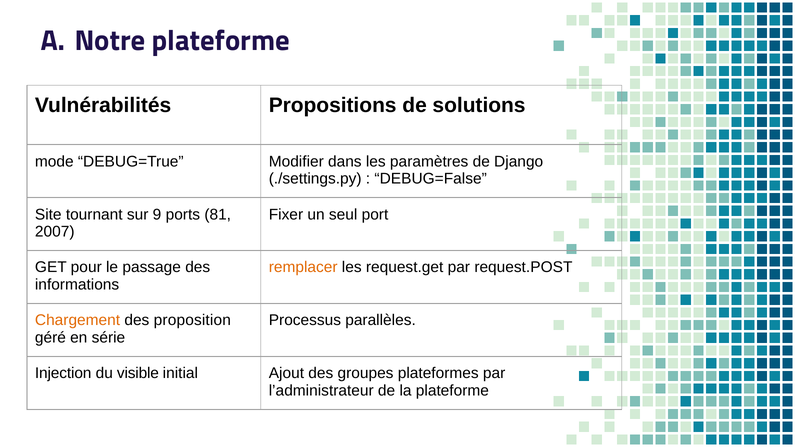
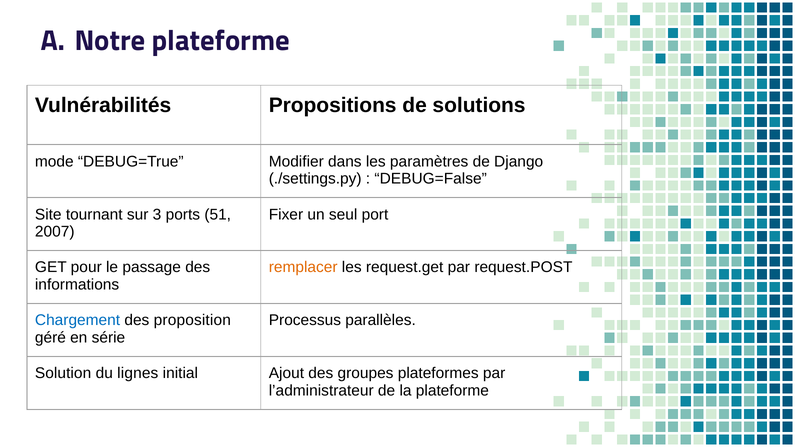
9: 9 -> 3 (157, 215)
81: 81 -> 51 (218, 215)
Chargement colour: orange -> blue (78, 321)
Injection: Injection -> Solution (63, 373)
visible: visible -> lignes (138, 373)
